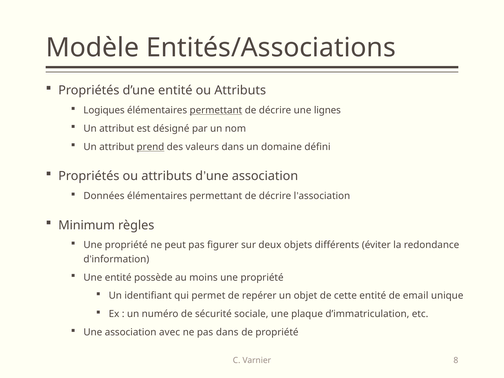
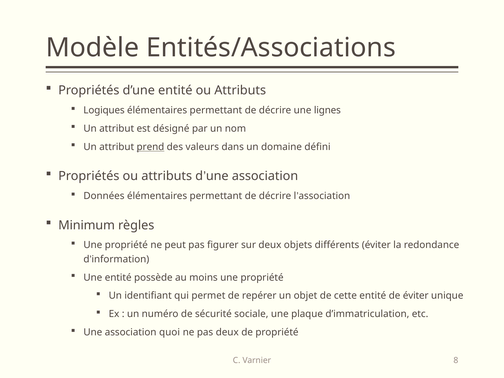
permettant underline: present -> none (216, 110)
de email: email -> éviter (416, 296)
avec: avec -> quoi (170, 332)
pas dans: dans -> deux (227, 332)
